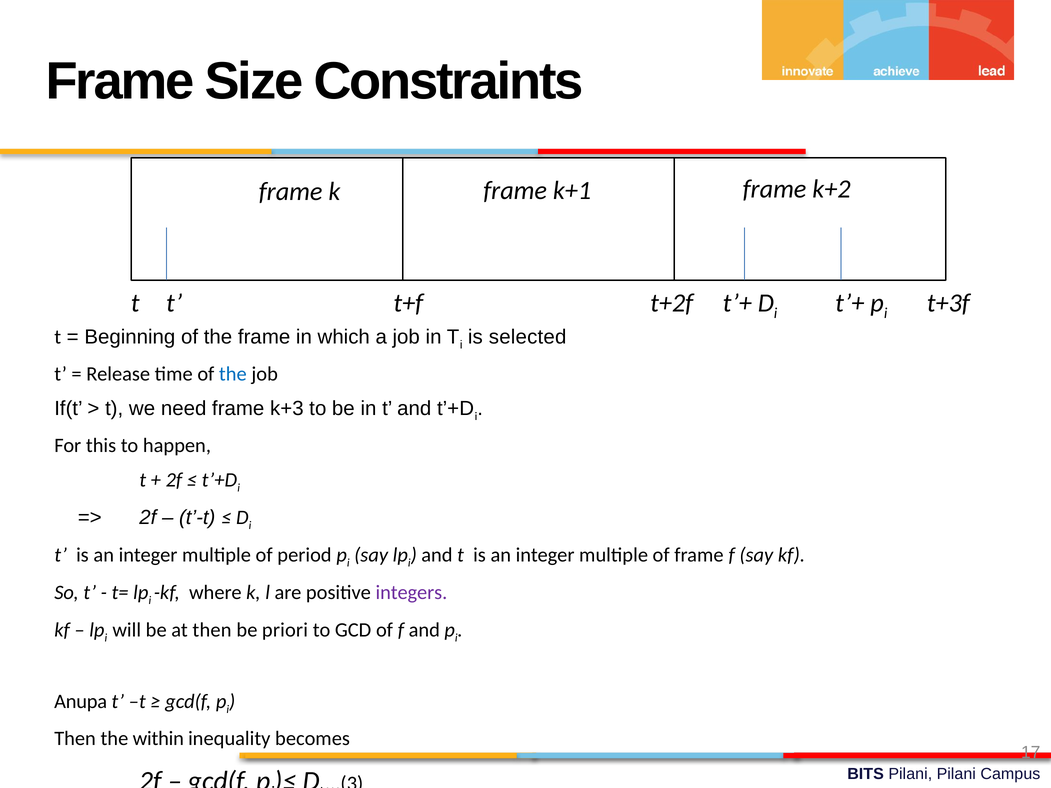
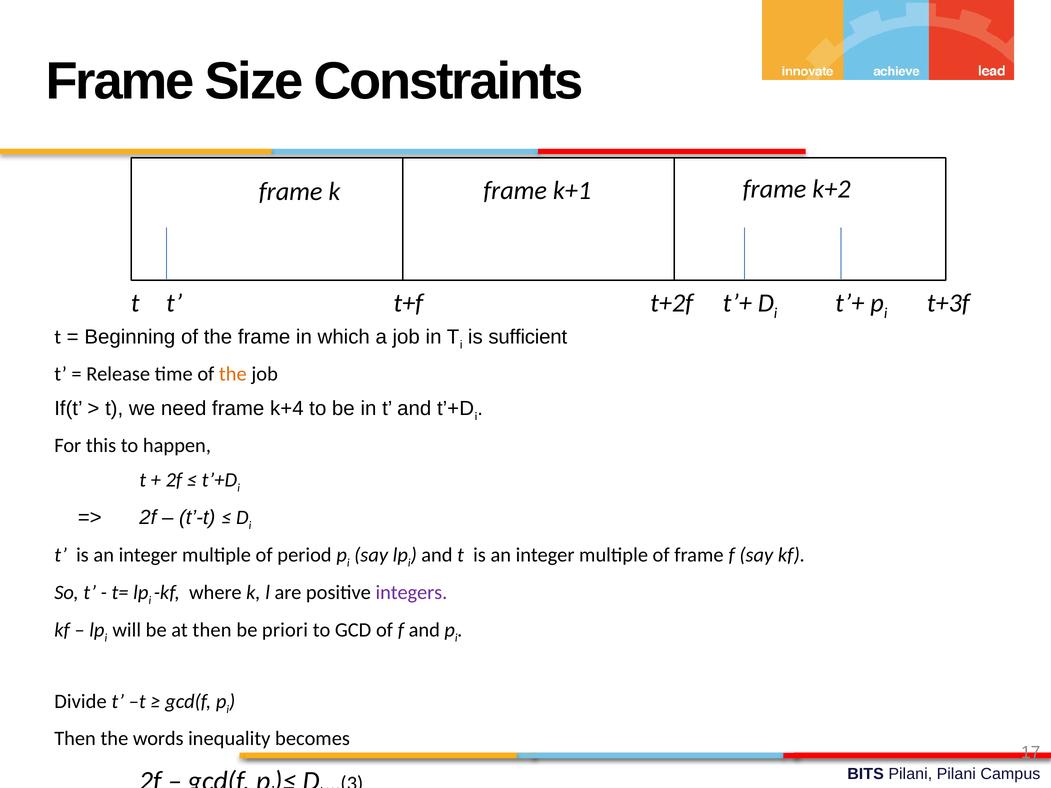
selected: selected -> sufficient (528, 337)
the colour: blue -> orange (233, 374)
k+3: k+3 -> k+4 (287, 409)
Anupa: Anupa -> Divide (80, 702)
within: within -> words (158, 739)
